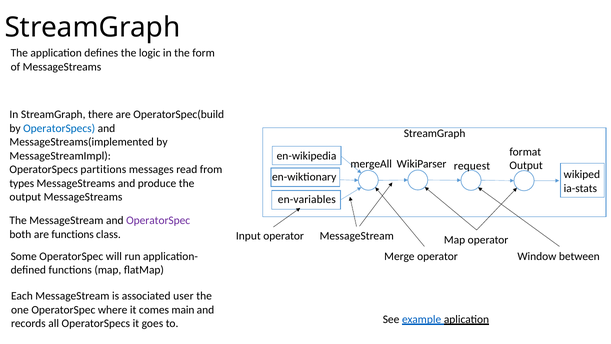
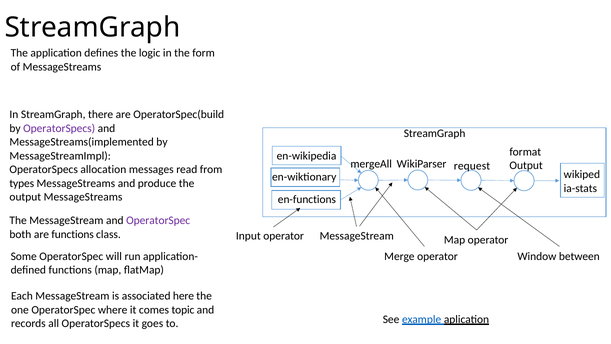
OperatorSpecs colour: blue -> purple (59, 128)
partitions: partitions -> allocation (103, 169)
en-variables: en-variables -> en-functions (307, 200)
user: user -> here (184, 296)
main: main -> topic (183, 310)
